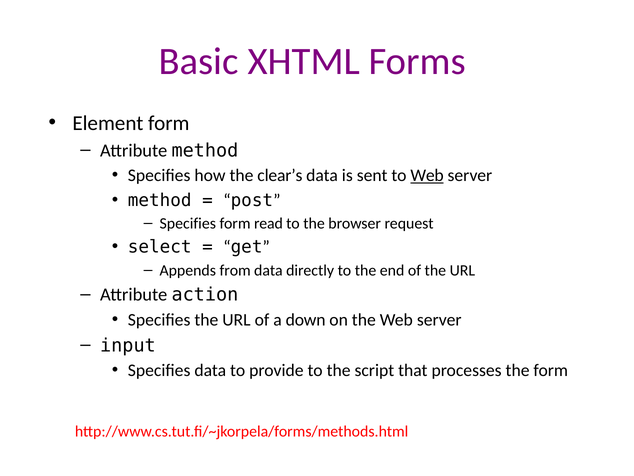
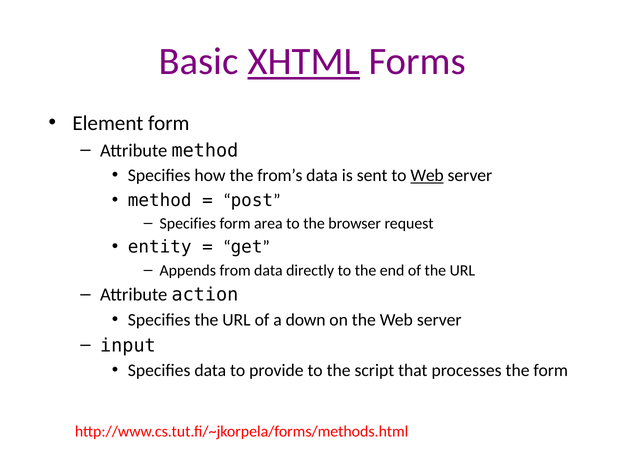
XHTML underline: none -> present (304, 61)
clear’s: clear’s -> from’s (280, 175)
read: read -> area (268, 223)
select: select -> entity (160, 247)
